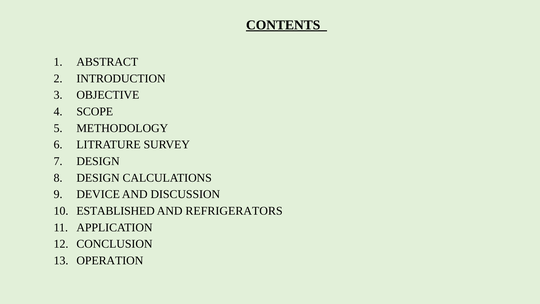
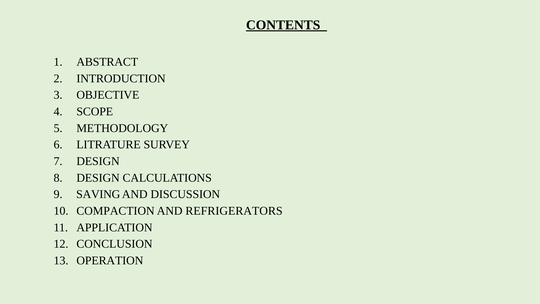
DEVICE: DEVICE -> SAVING (98, 194)
ESTABLISHED: ESTABLISHED -> COMPACTION (116, 211)
